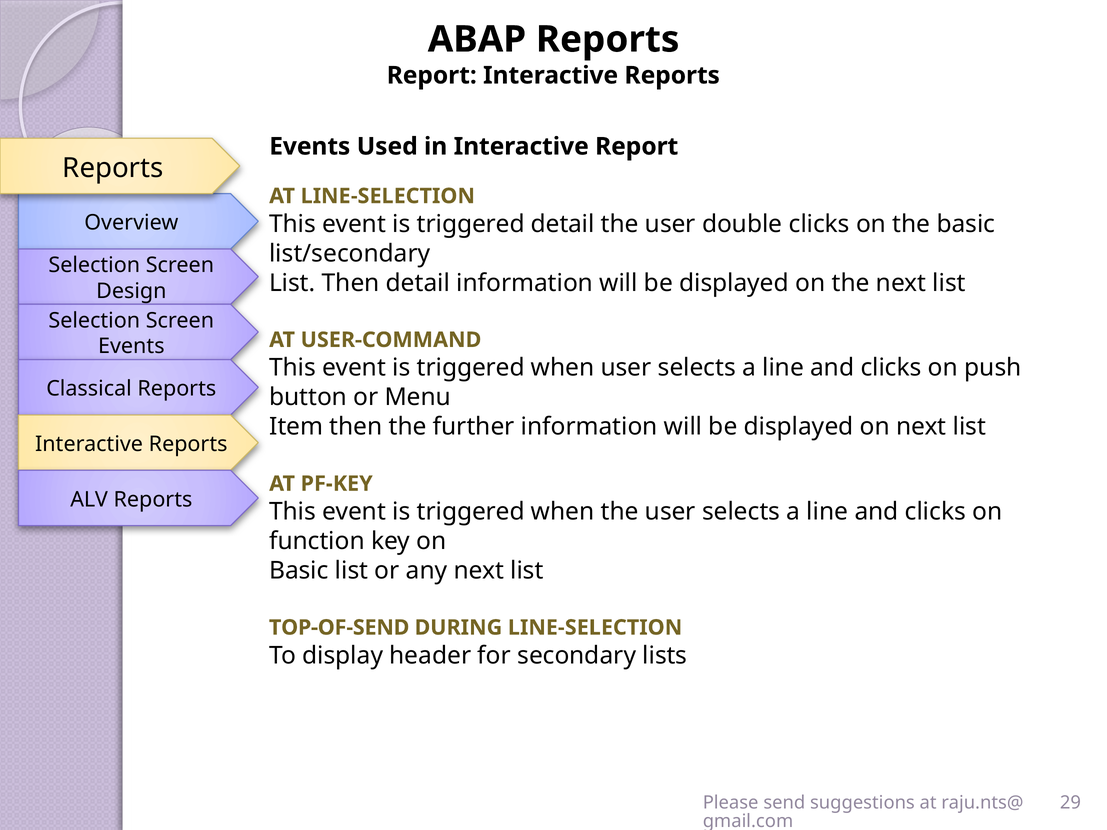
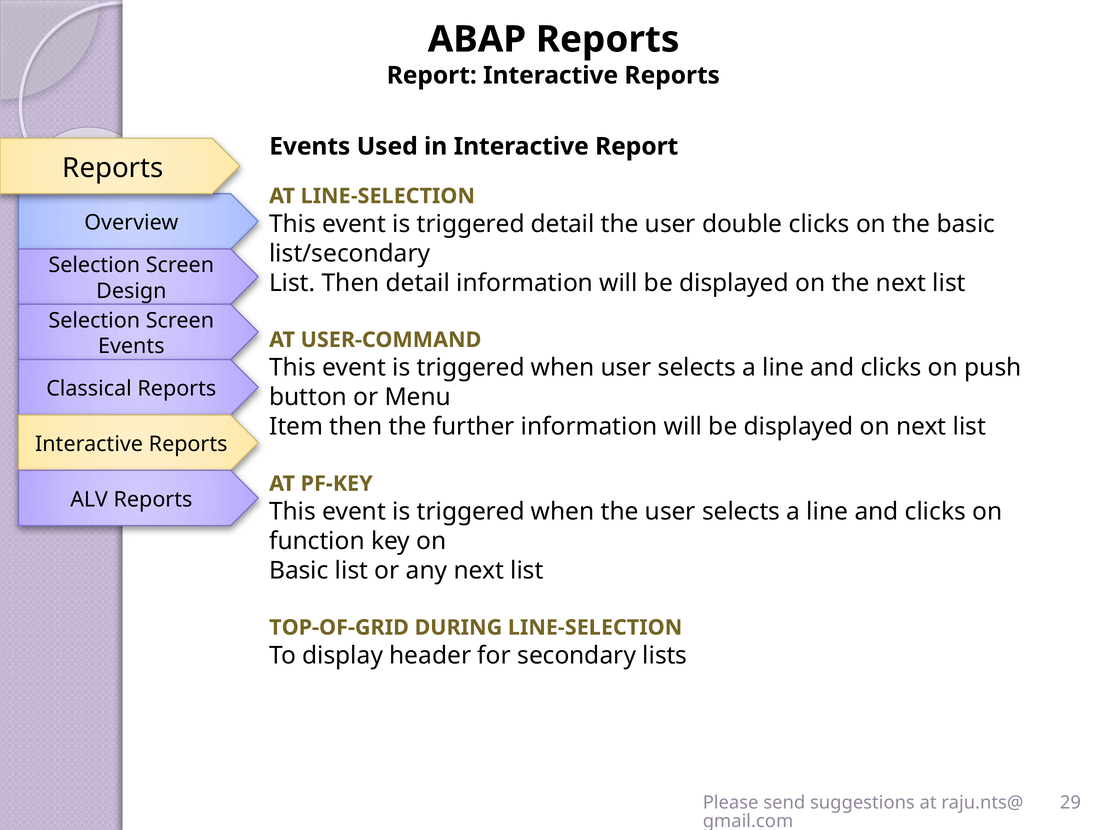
TOP-OF-SEND: TOP-OF-SEND -> TOP-OF-GRID (339, 628)
